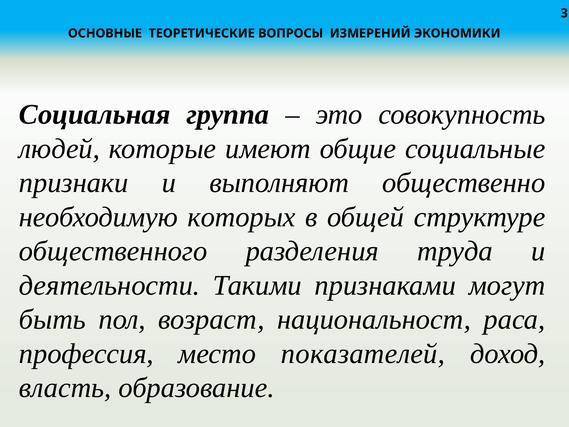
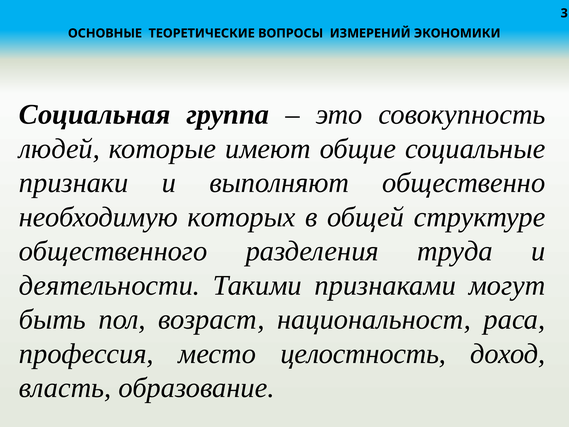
показателей: показателей -> целостность (363, 353)
